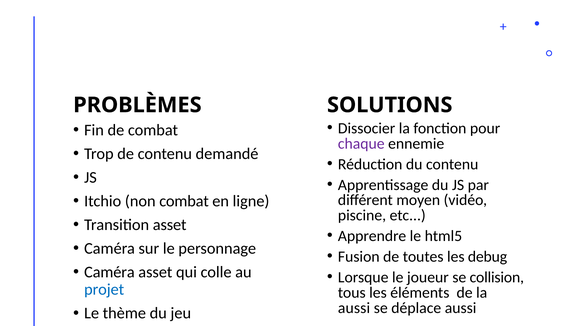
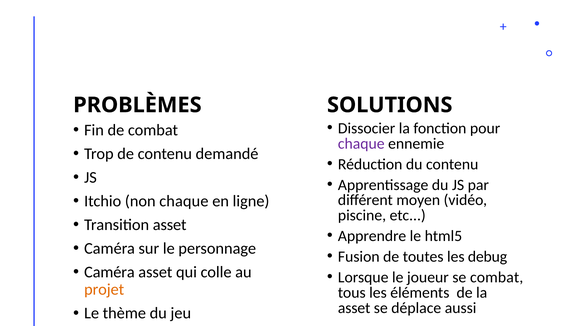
non combat: combat -> chaque (184, 201)
se collision: collision -> combat (497, 278)
projet colour: blue -> orange (104, 290)
aussi: aussi -> asset (354, 308)
